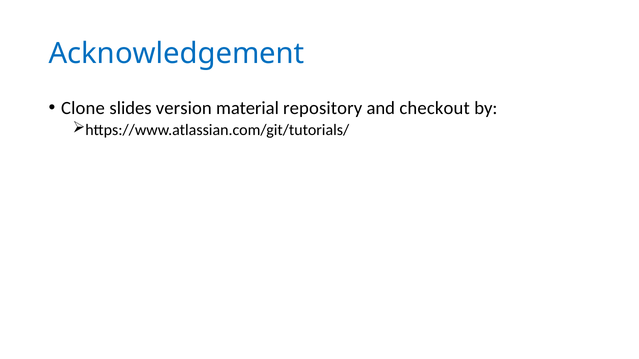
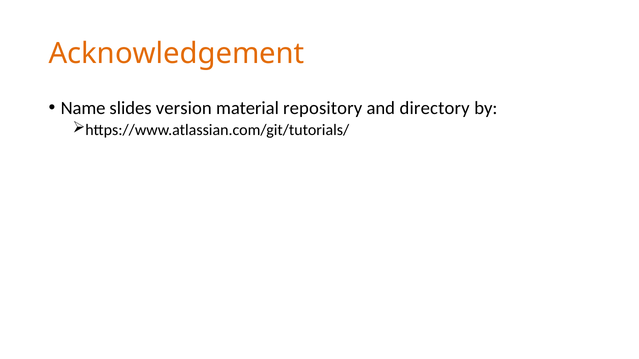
Acknowledgement colour: blue -> orange (177, 54)
Clone: Clone -> Name (83, 108)
checkout: checkout -> directory (435, 108)
